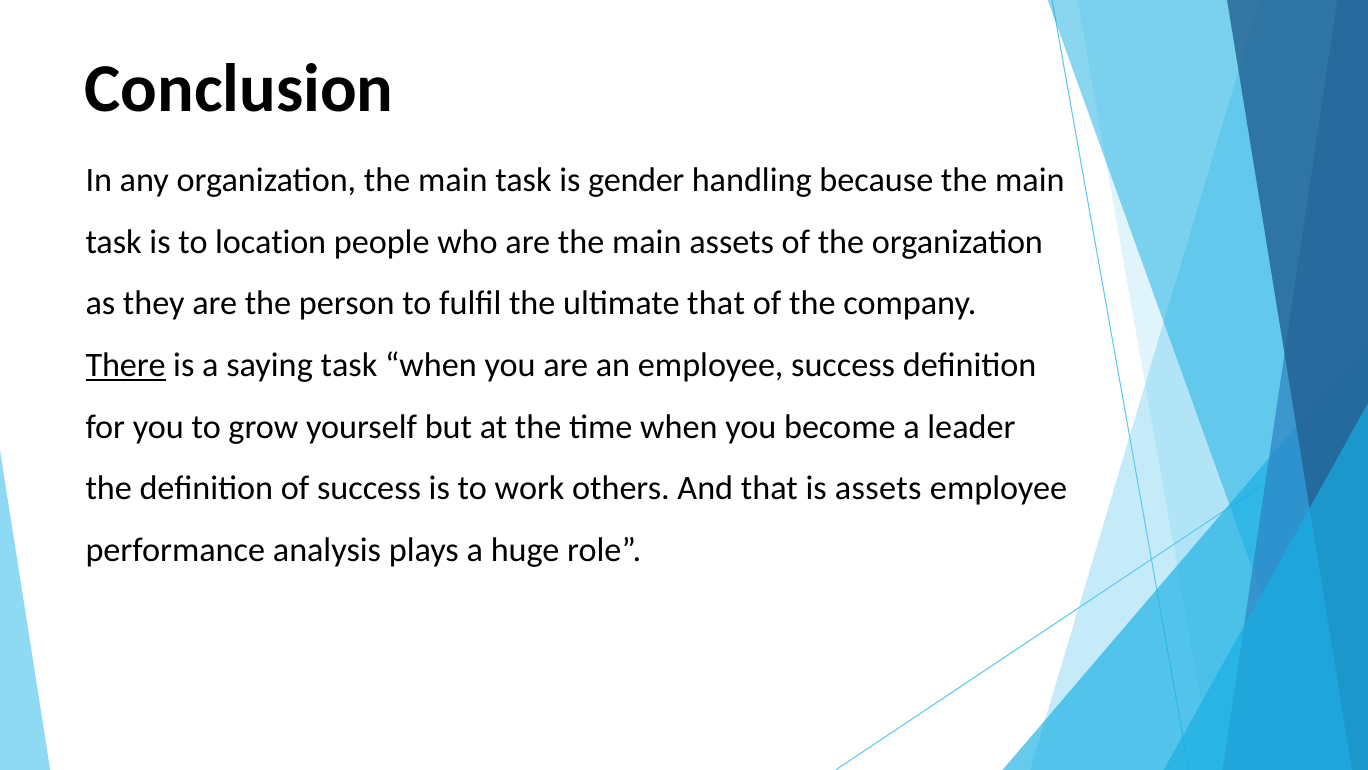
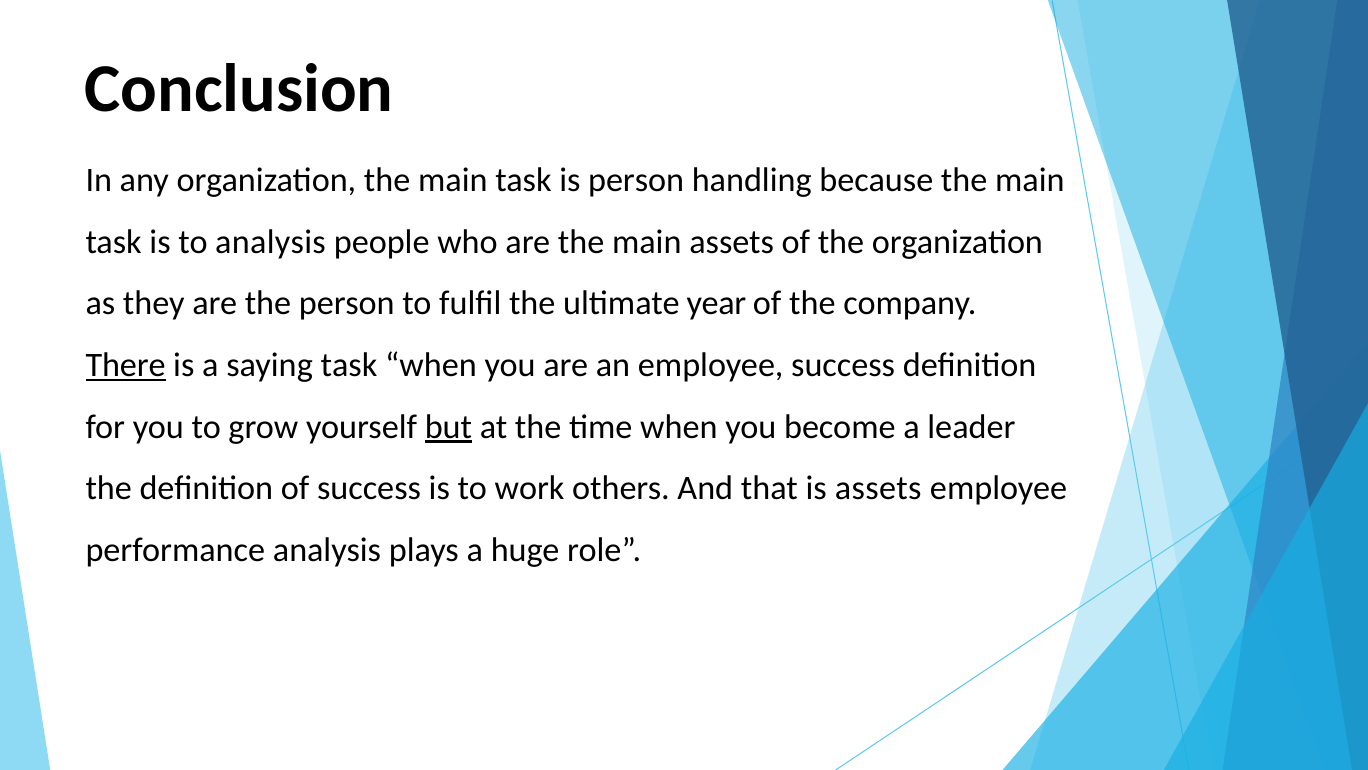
is gender: gender -> person (636, 180)
to location: location -> analysis (270, 242)
ultimate that: that -> year (716, 303)
but underline: none -> present (448, 426)
